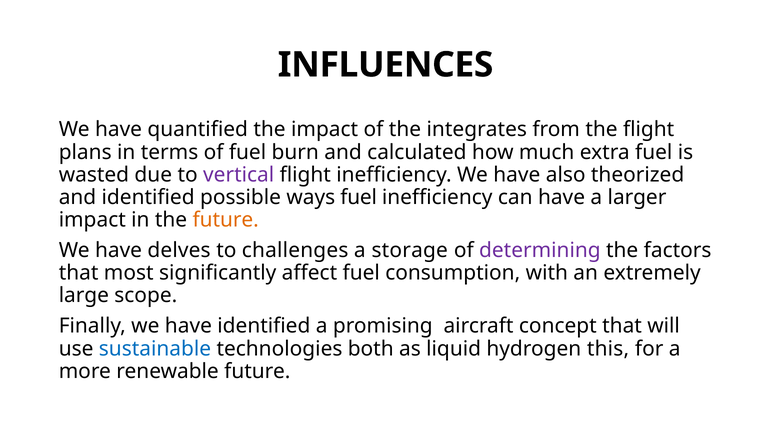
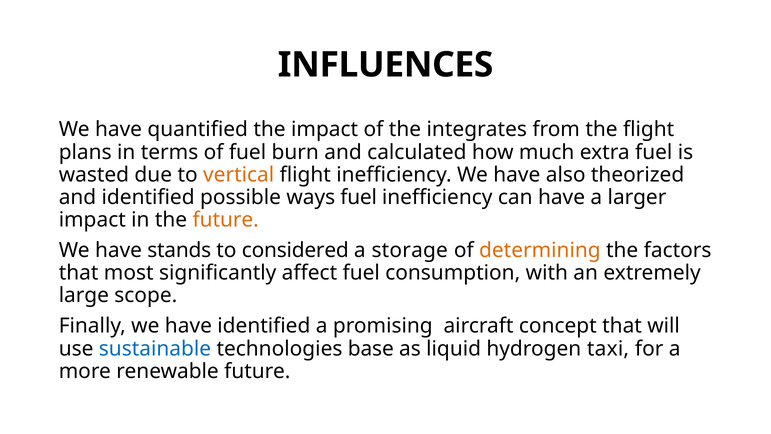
vertical colour: purple -> orange (239, 175)
delves: delves -> stands (179, 250)
challenges: challenges -> considered (295, 250)
determining colour: purple -> orange (540, 250)
both: both -> base (371, 348)
this: this -> taxi (608, 348)
